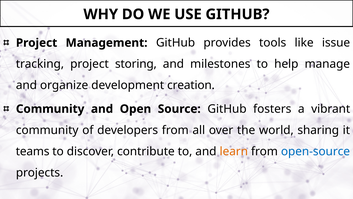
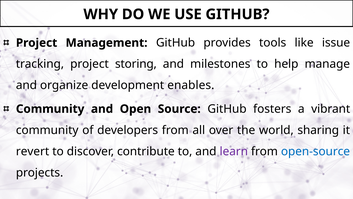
creation: creation -> enables (191, 85)
teams: teams -> revert (33, 151)
learn colour: orange -> purple (234, 151)
